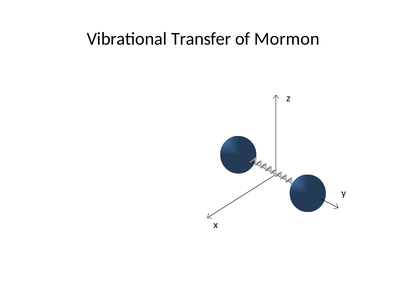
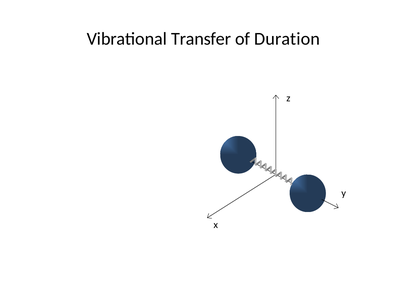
Mormon: Mormon -> Duration (287, 39)
